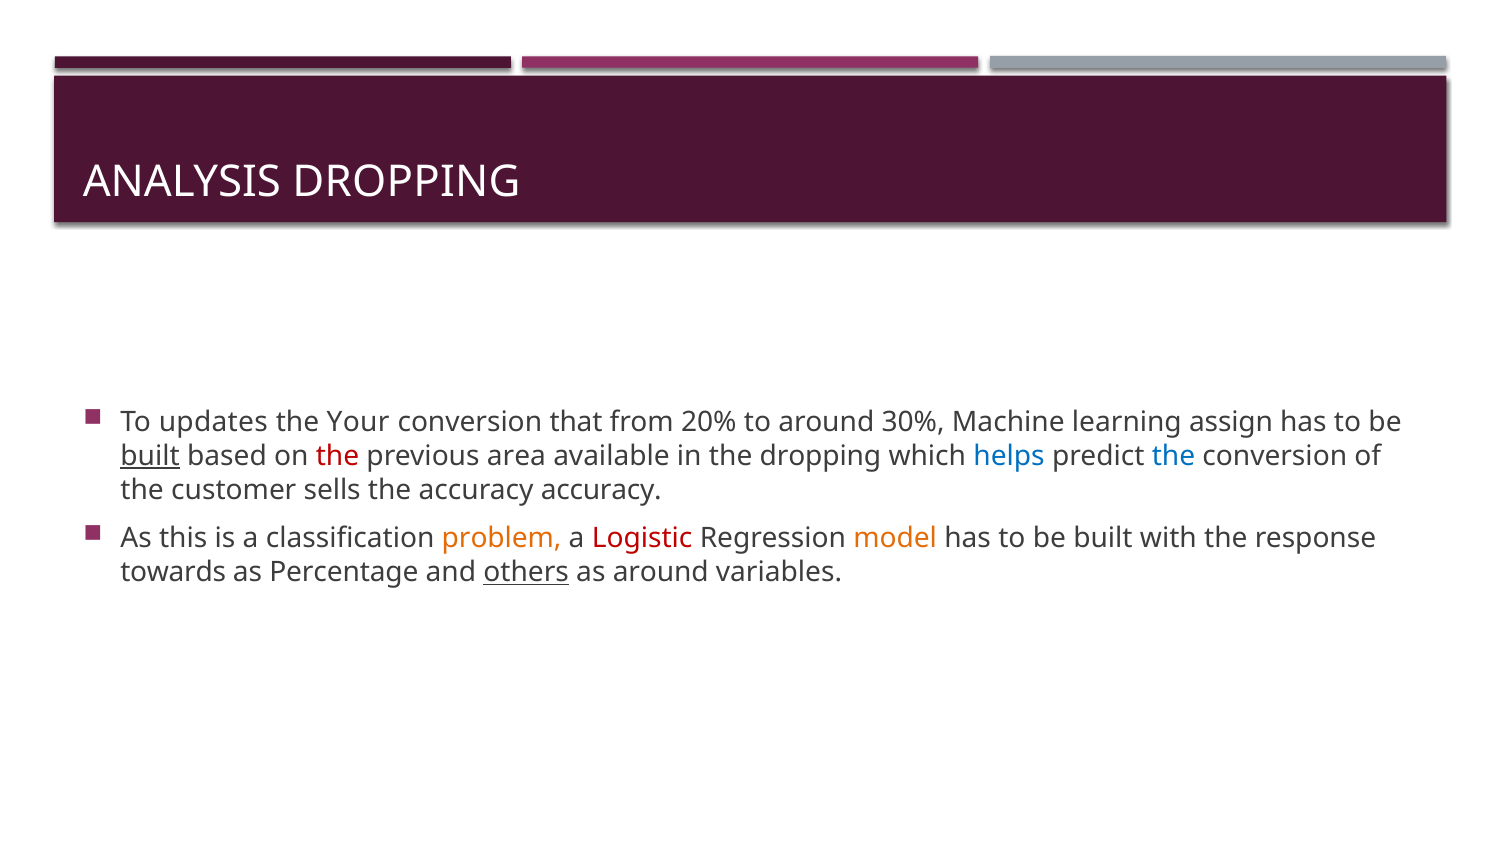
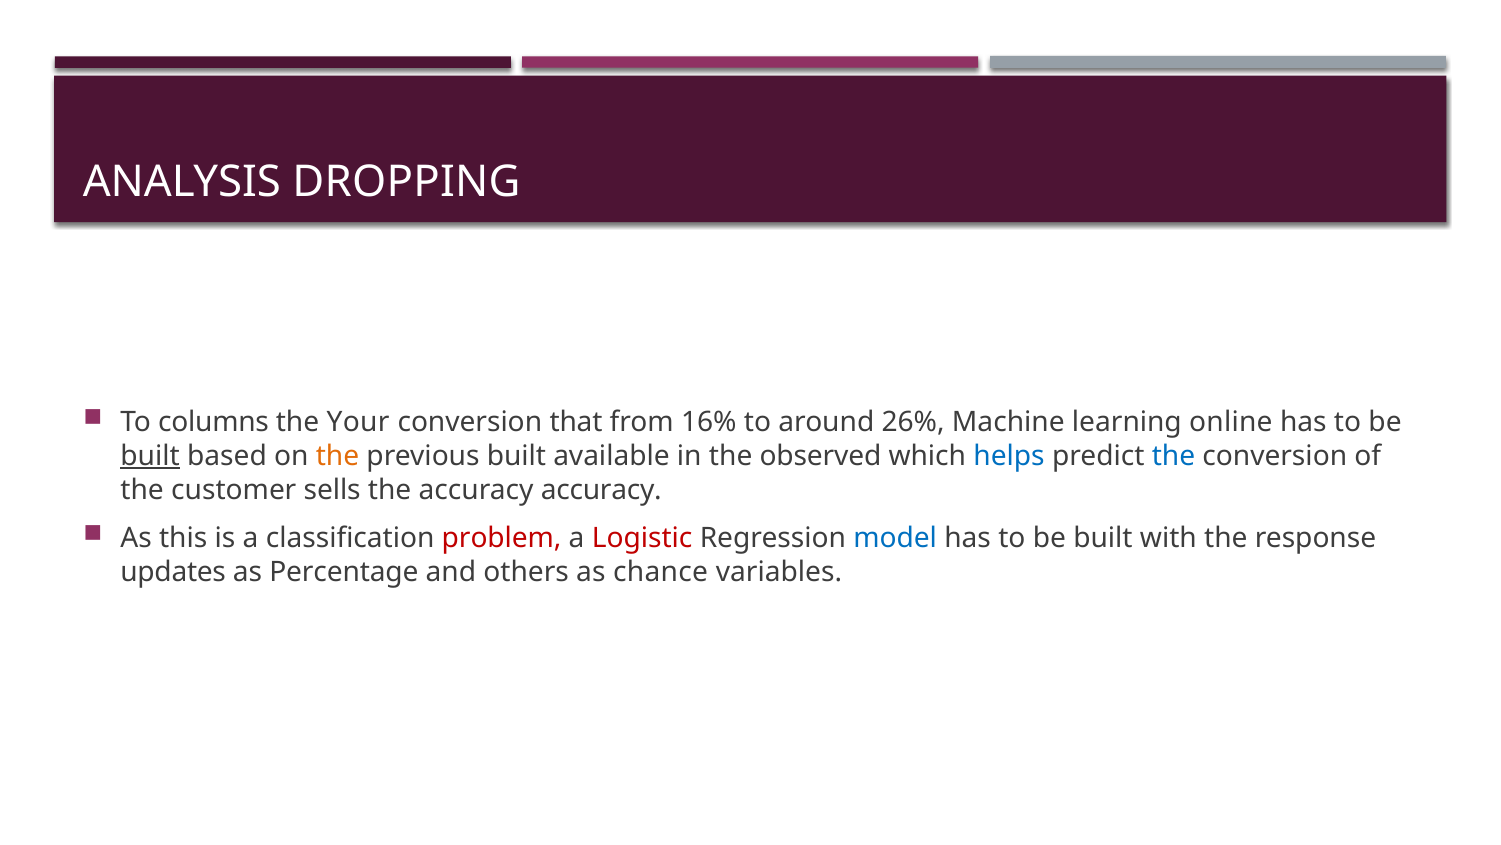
updates: updates -> columns (214, 422)
20%: 20% -> 16% (709, 422)
30%: 30% -> 26% (913, 422)
assign: assign -> online (1231, 422)
the colour: red -> orange (338, 456)
previous area: area -> built (516, 456)
the dropping: dropping -> observed (820, 456)
problem colour: orange -> red (502, 538)
model colour: orange -> blue (895, 538)
towards: towards -> updates (173, 572)
others underline: present -> none (526, 572)
as around: around -> chance (661, 572)
